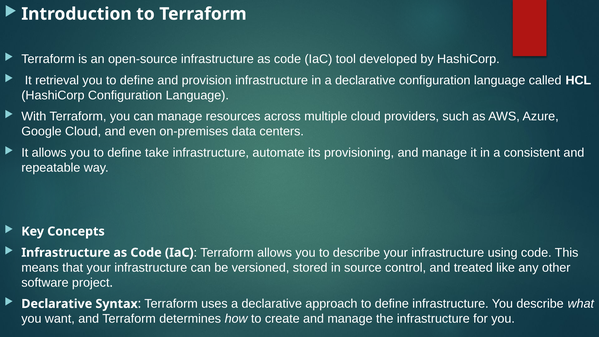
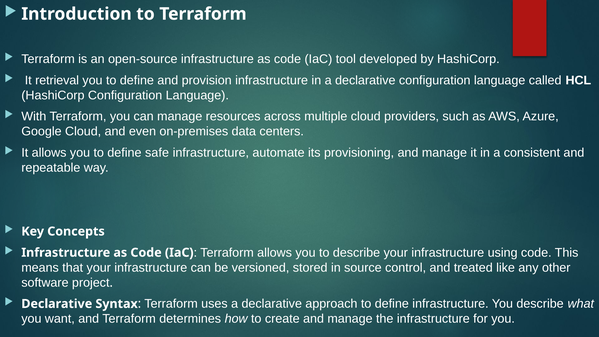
take: take -> safe (157, 153)
